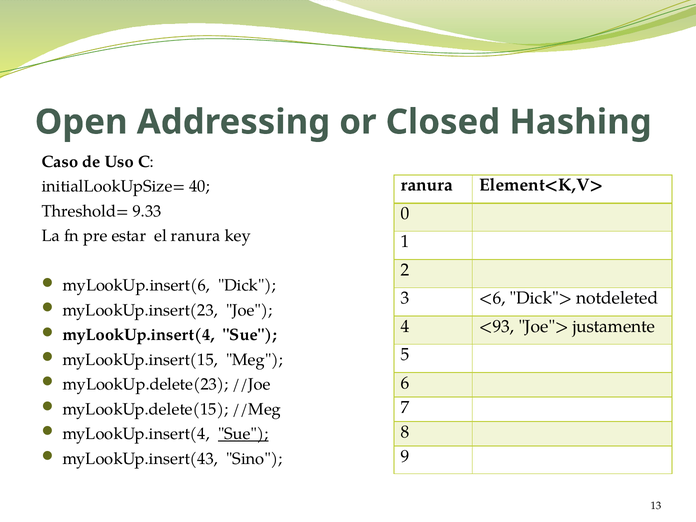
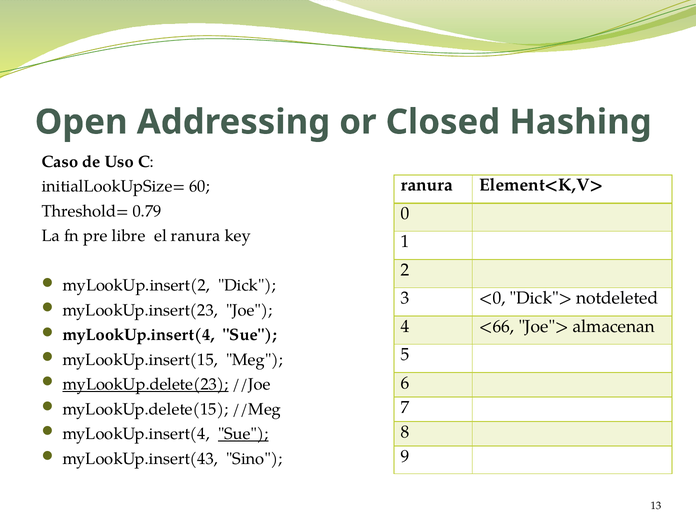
40: 40 -> 60 (199, 186)
9.33: 9.33 -> 0.79 (147, 211)
estar: estar -> libre (129, 236)
myLookUp.insert(6: myLookUp.insert(6 -> myLookUp.insert(2 (136, 285)
<6: <6 -> <0 (492, 298)
<93: <93 -> <66 (497, 326)
justamente: justamente -> almacenan (614, 326)
myLookUp.delete(23 underline: none -> present (145, 384)
